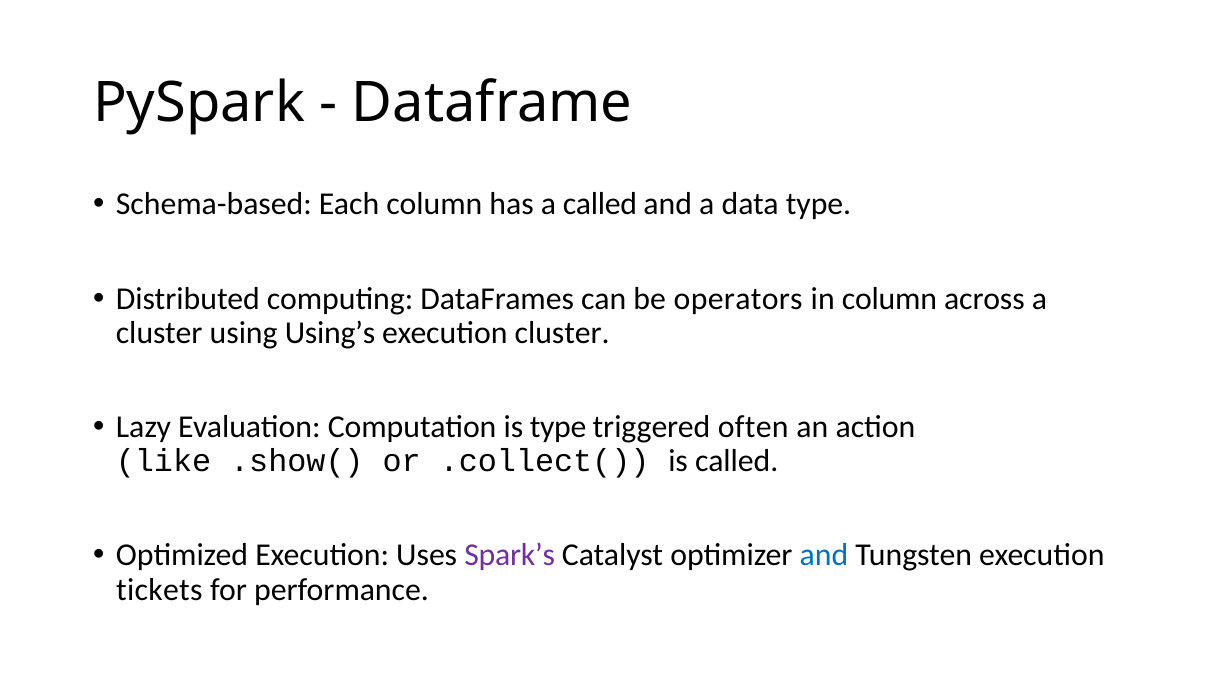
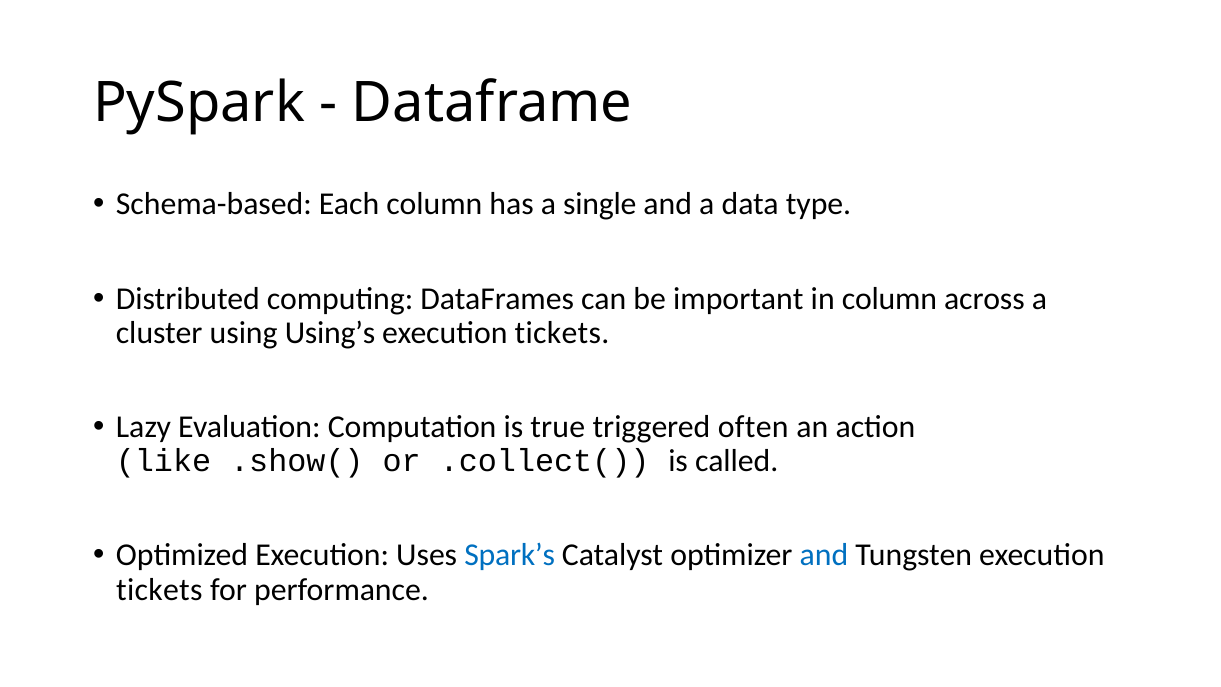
a called: called -> single (600, 204)
operators: operators -> important (738, 298)
cluster: cluster -> tickets (562, 333)
is type: type -> true (558, 427)
Spark’s colour: purple -> blue (510, 555)
